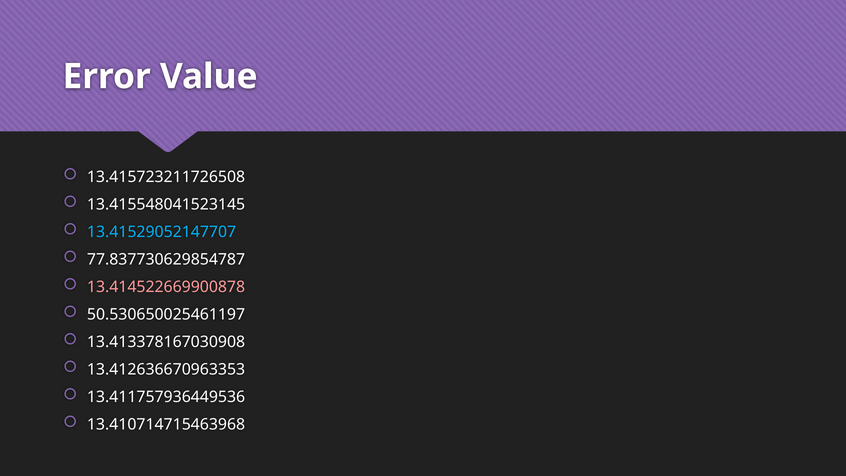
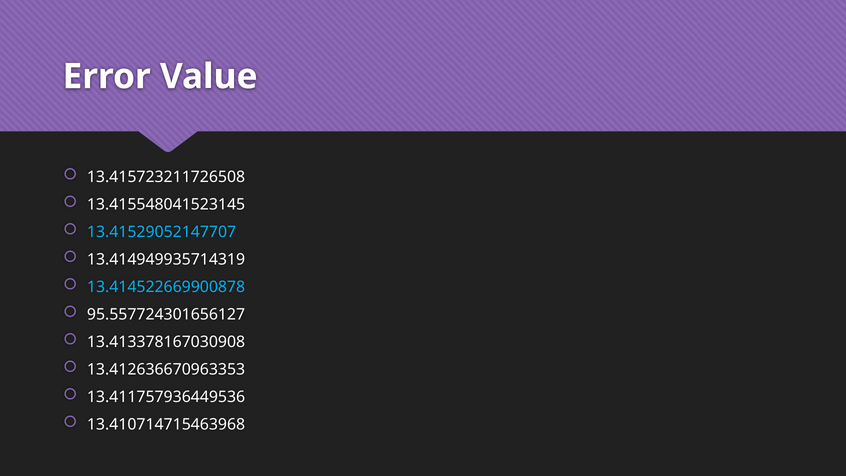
77.837730629854787: 77.837730629854787 -> 13.414949935714319 (166, 259)
13.414522669900878 colour: pink -> light blue (166, 287)
50.530650025461197: 50.530650025461197 -> 95.557724301656127 (166, 314)
